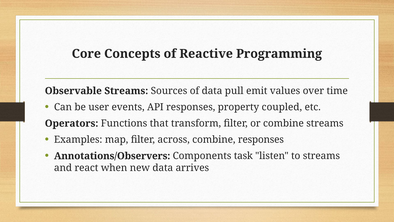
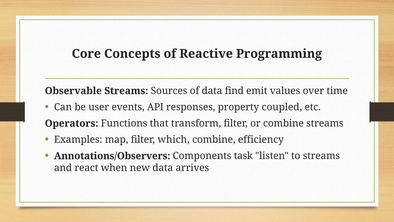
pull: pull -> find (234, 91)
across: across -> which (174, 139)
combine responses: responses -> efficiency (261, 139)
